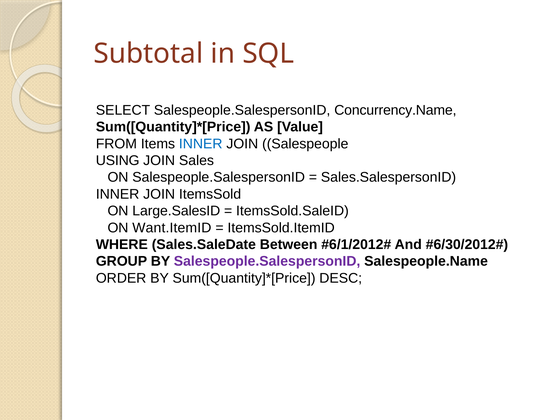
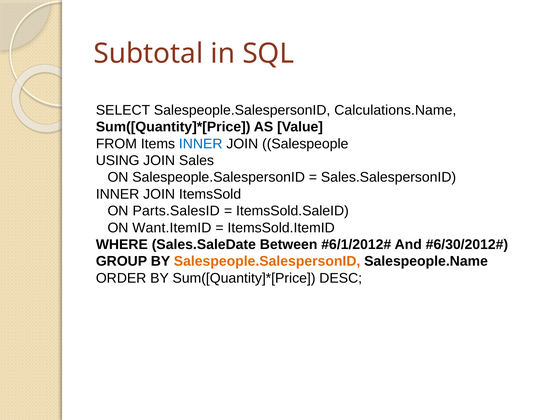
Concurrency.Name: Concurrency.Name -> Calculations.Name (395, 110)
Large.SalesID: Large.SalesID -> Parts.SalesID (176, 211)
Salespeople.SalespersonID colour: purple -> orange (267, 261)
